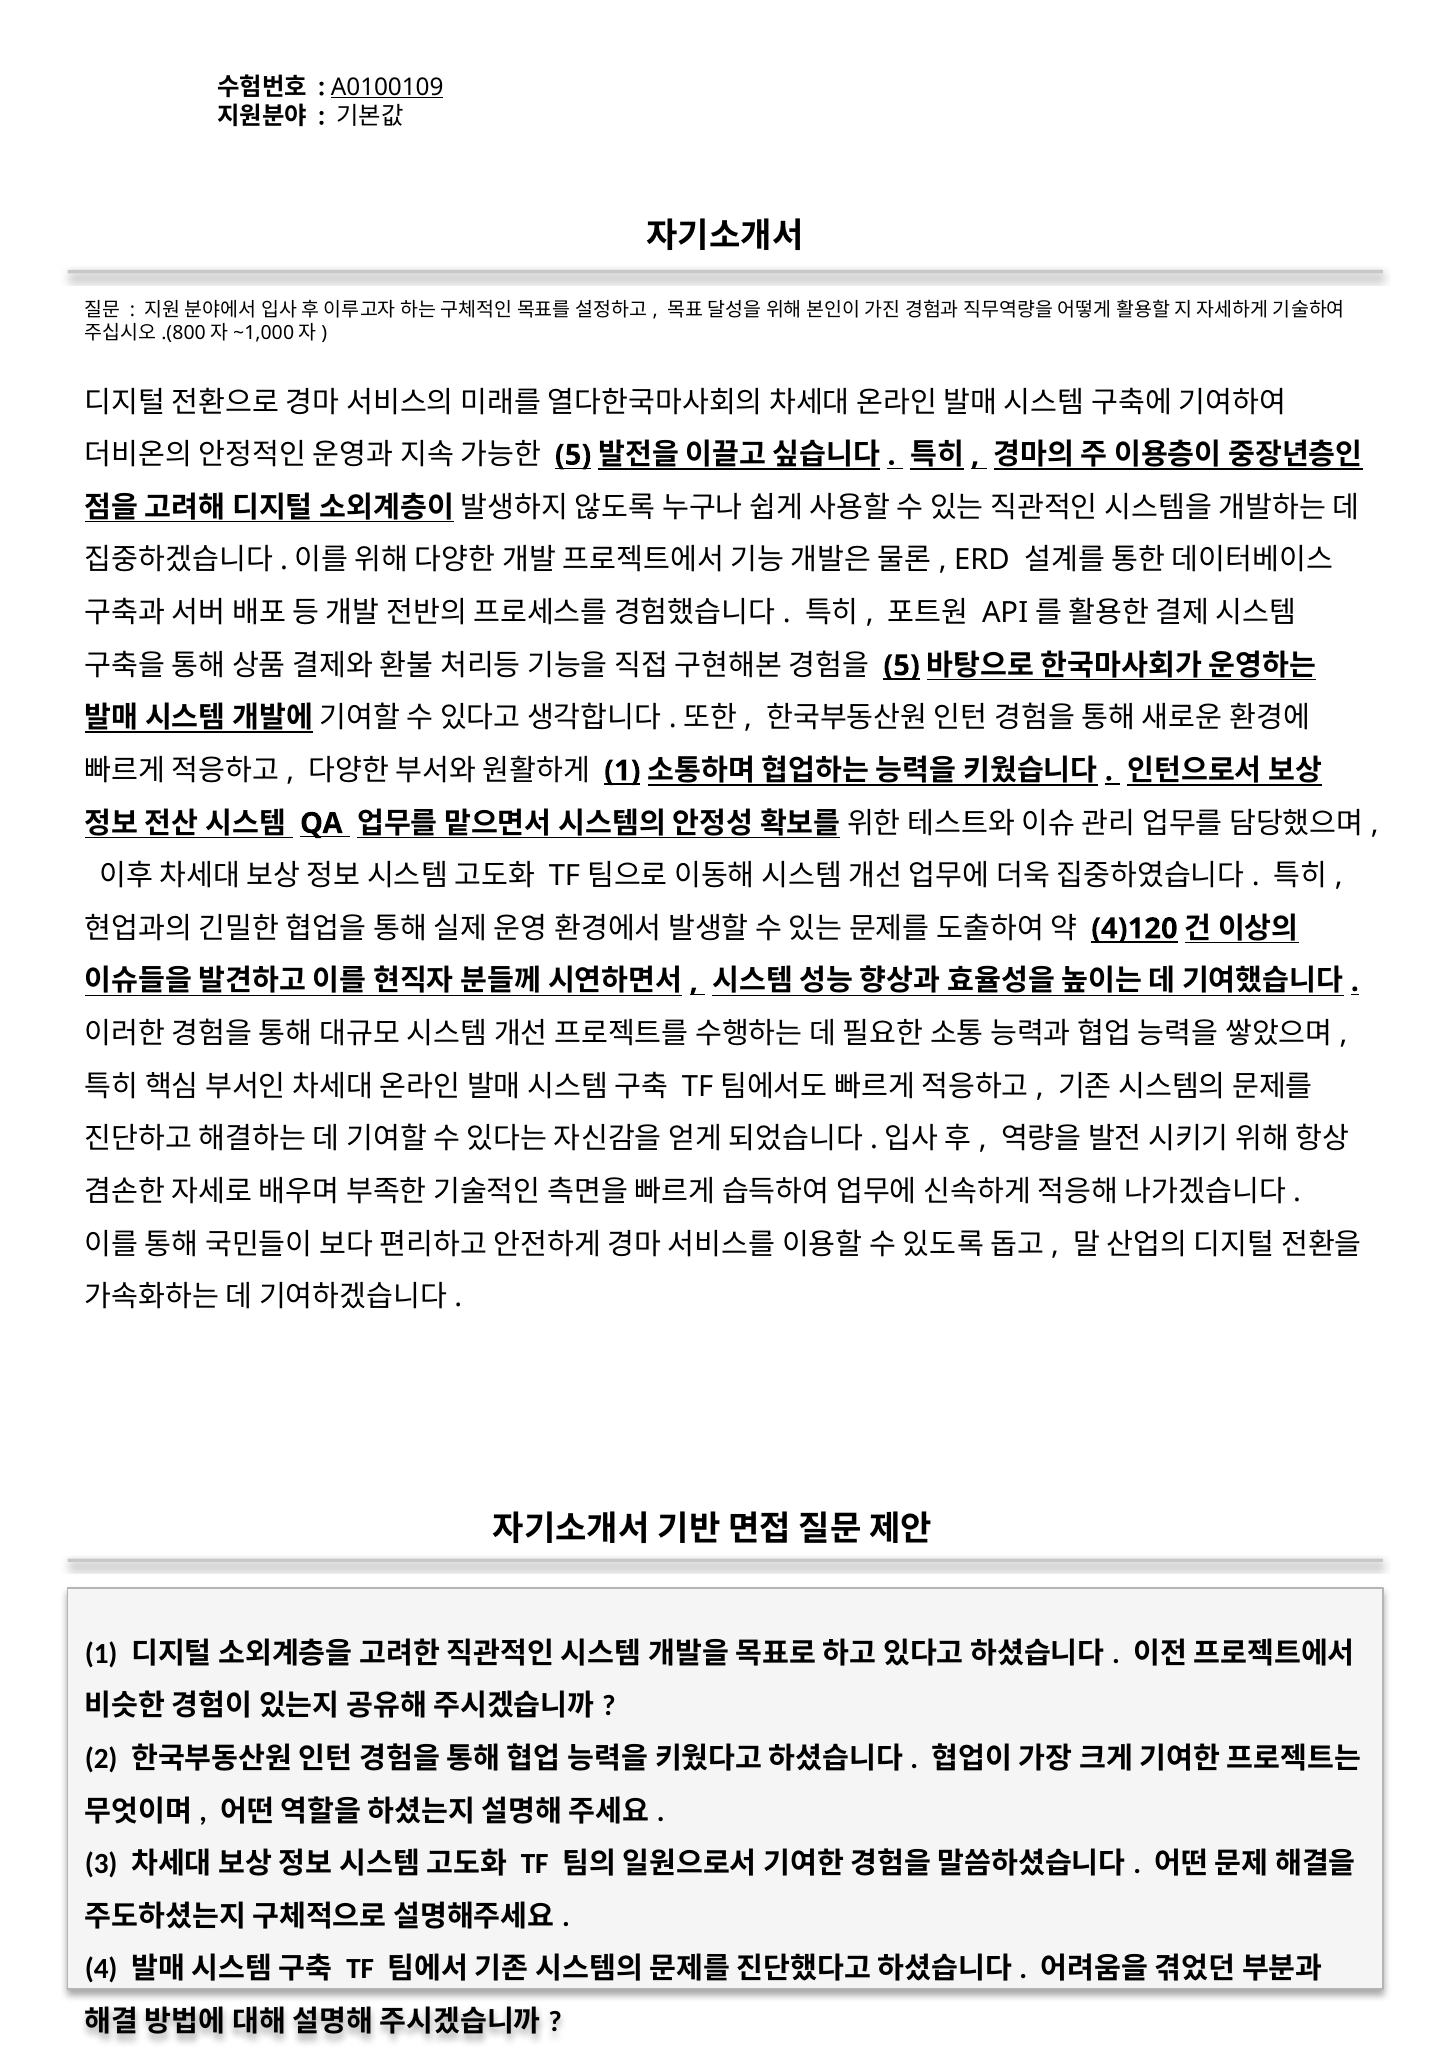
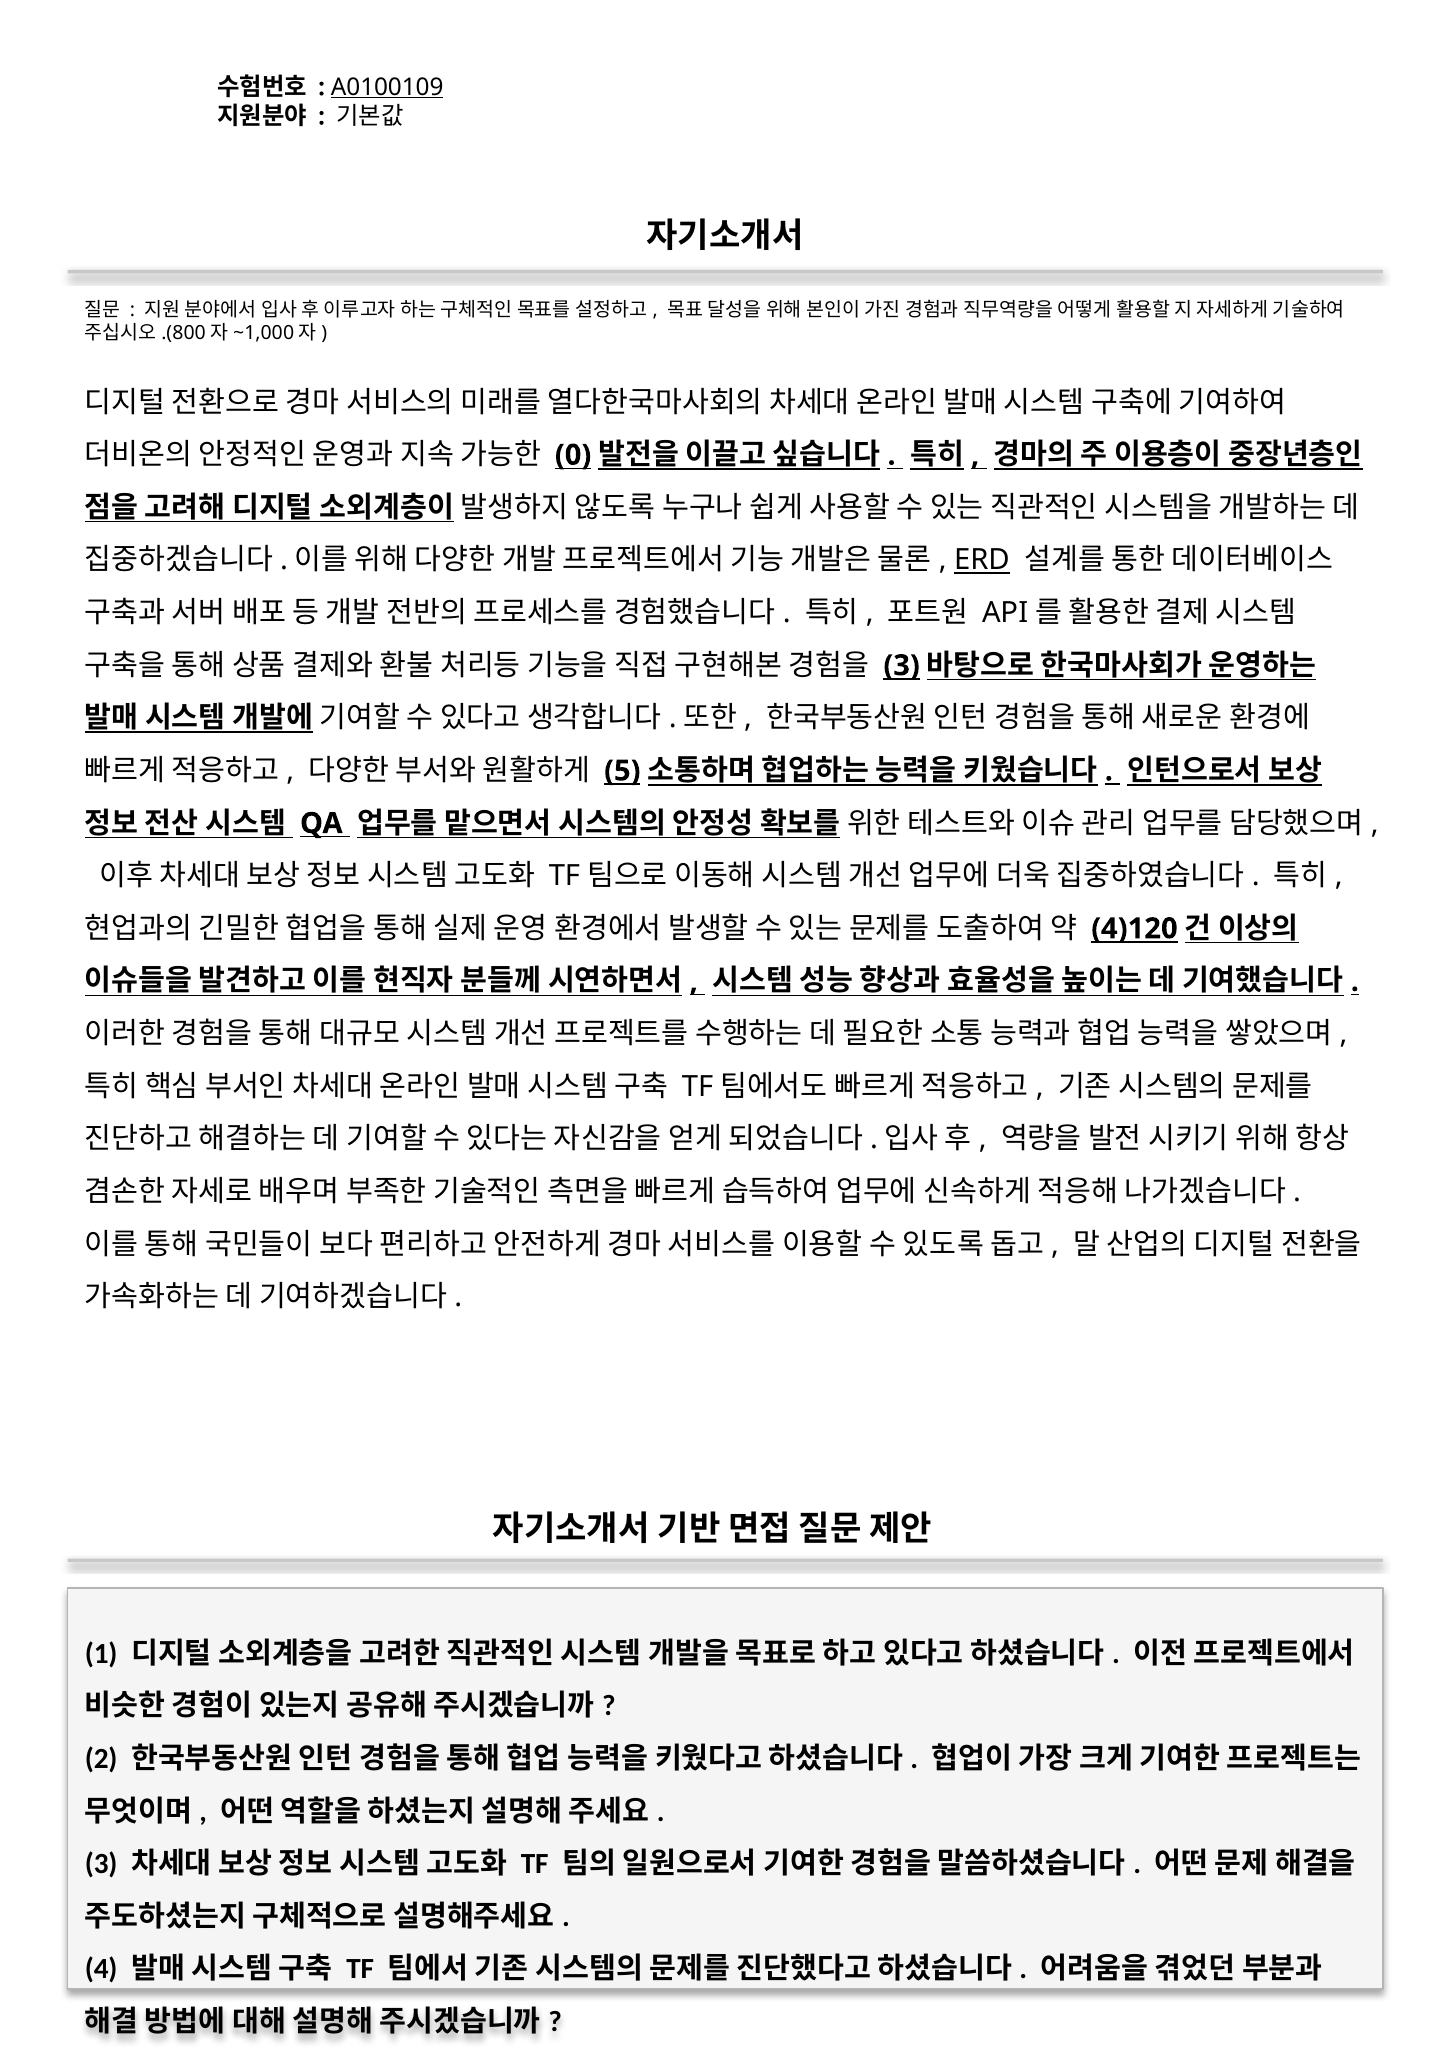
5: 5 -> 0 (573, 455)
ERD underline: none -> present (982, 560)
5: 5 -> 3 (902, 665)
1: 1 -> 5 (622, 771)
